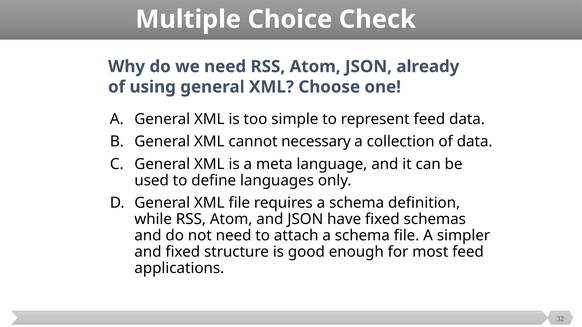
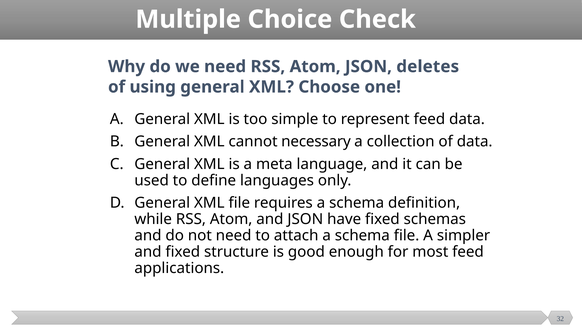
already: already -> deletes (428, 67)
